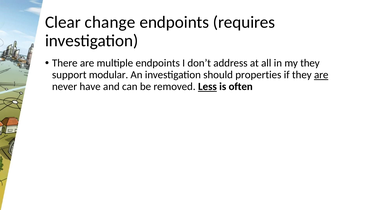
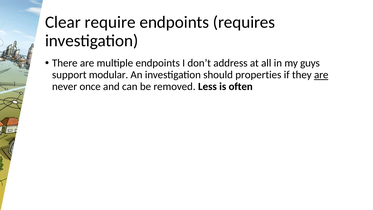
change: change -> require (110, 22)
my they: they -> guys (310, 63)
have: have -> once (90, 87)
Less underline: present -> none (207, 87)
